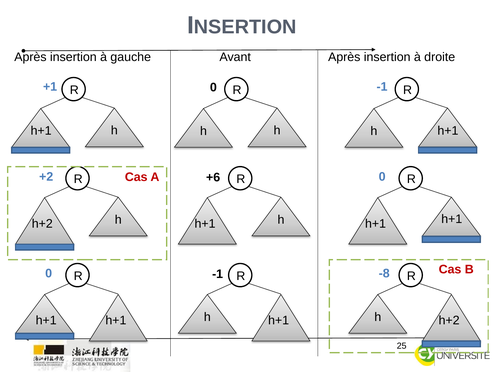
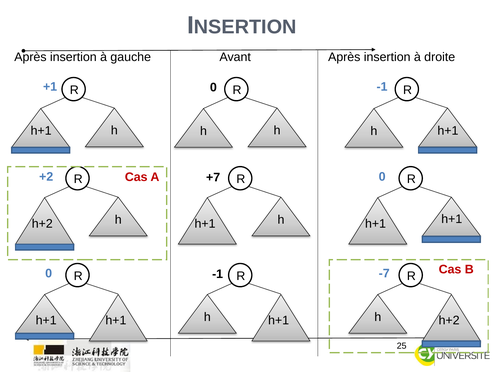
+6: +6 -> +7 (213, 177)
-8: -8 -> -7 (384, 273)
